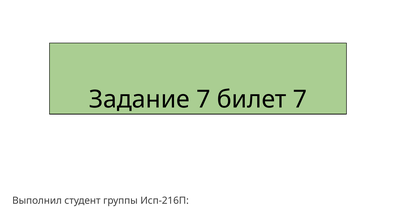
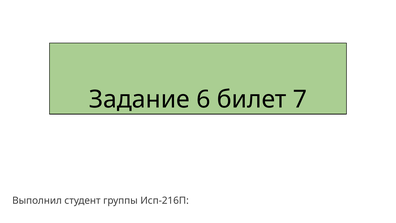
Задание 7: 7 -> 6 (203, 99)
